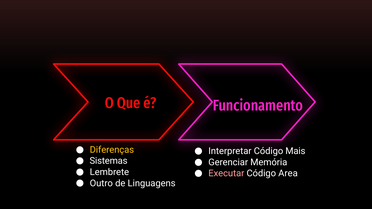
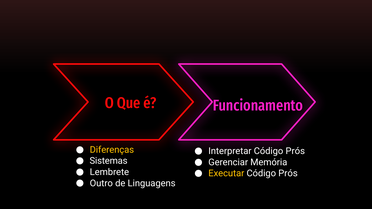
Interpretar Código Mais: Mais -> Prós (295, 151)
Executar colour: pink -> yellow (226, 174)
Area: Area -> Prós (288, 174)
